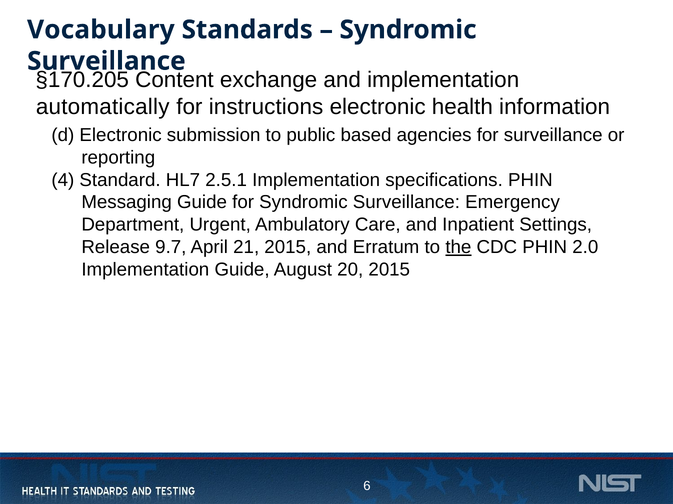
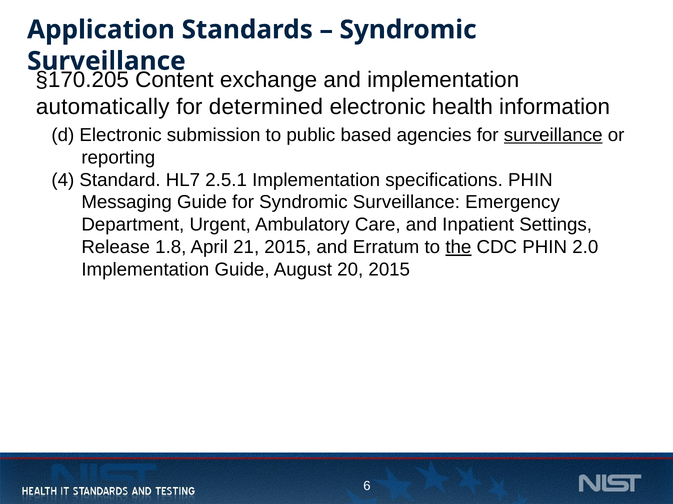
Vocabulary: Vocabulary -> Application (101, 30)
instructions: instructions -> determined (266, 107)
surveillance underline: none -> present (553, 135)
9.7: 9.7 -> 1.8 (171, 248)
